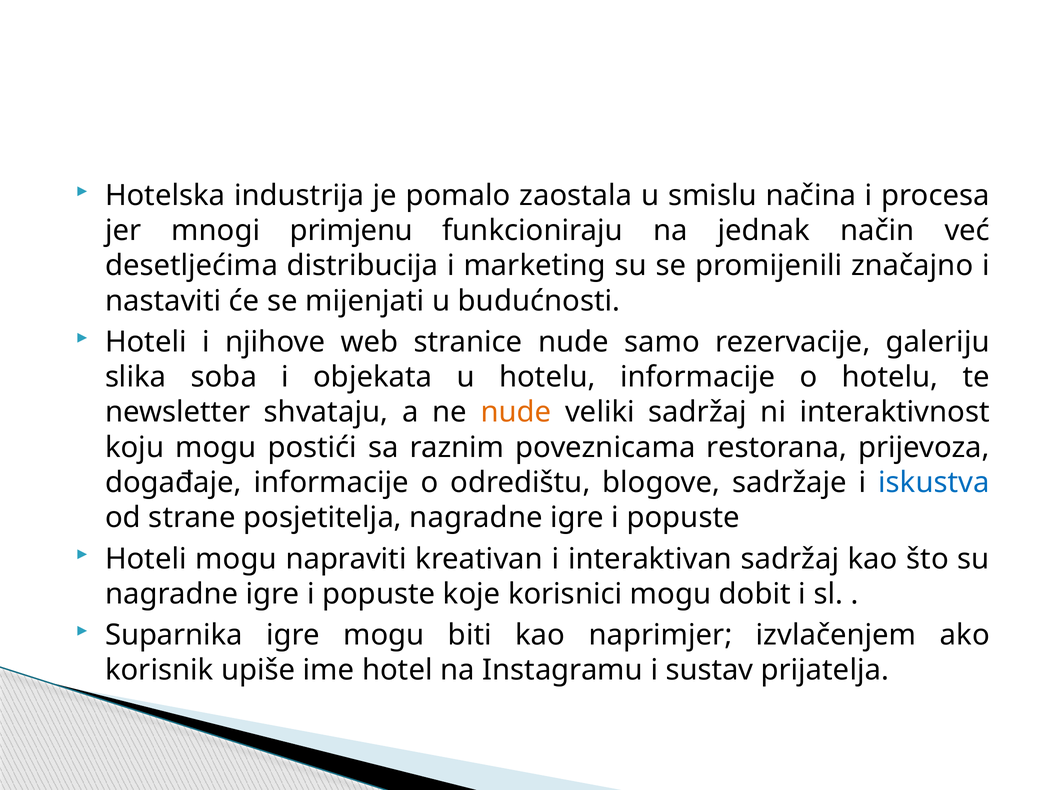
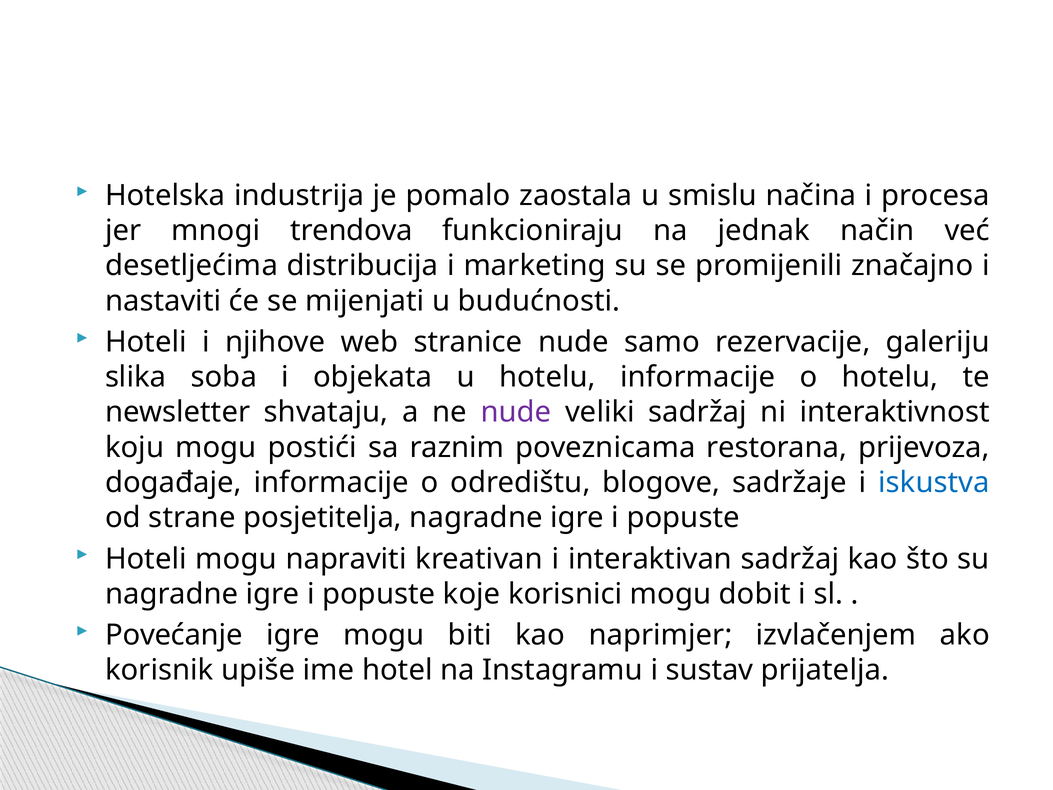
primjenu: primjenu -> trendova (351, 231)
nude colour: orange -> purple (516, 412)
Suparnika: Suparnika -> Povećanje (174, 635)
